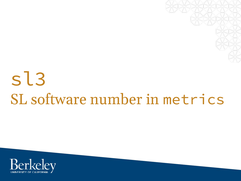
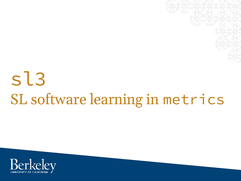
number: number -> learning (116, 99)
